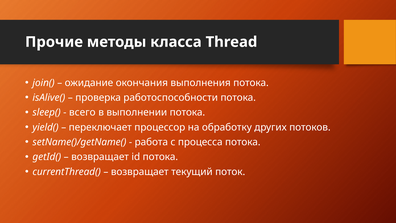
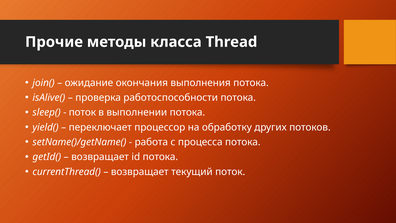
всего: всего -> поток (82, 112)
